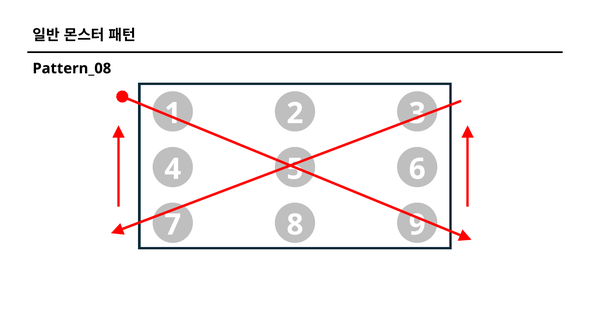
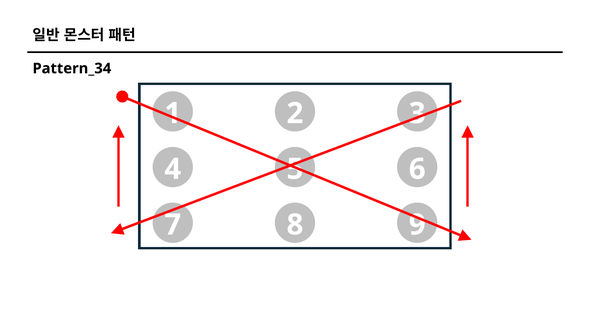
Pattern_08: Pattern_08 -> Pattern_34 (72, 68)
